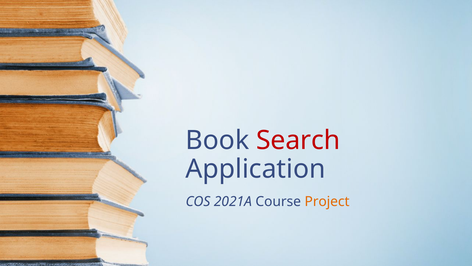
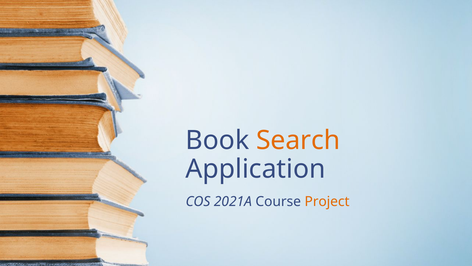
Search colour: red -> orange (298, 140)
